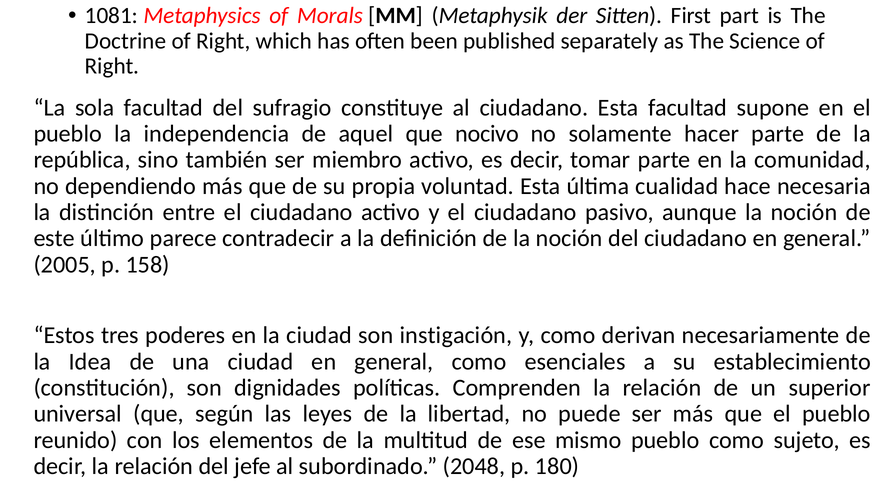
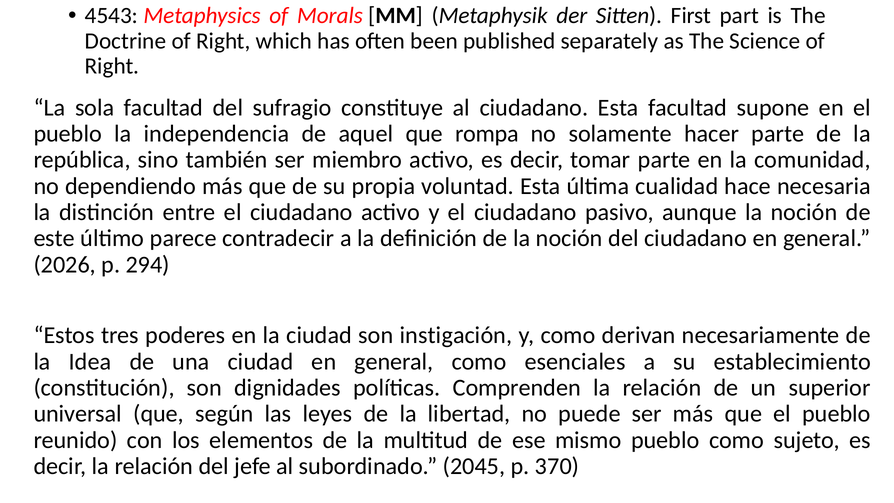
1081: 1081 -> 4543 (112, 16)
nocivo: nocivo -> rompa (487, 134)
2005: 2005 -> 2026 (65, 264)
158: 158 -> 294 (148, 264)
2048: 2048 -> 2045 (474, 466)
180: 180 -> 370 (557, 466)
